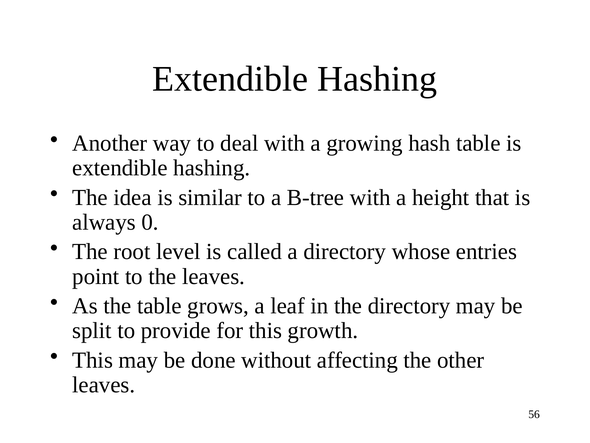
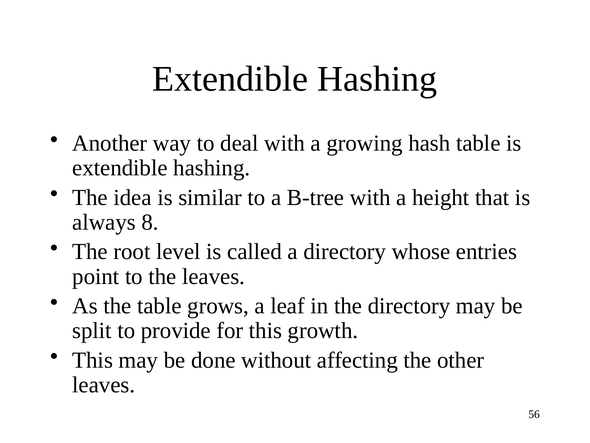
0: 0 -> 8 (150, 222)
